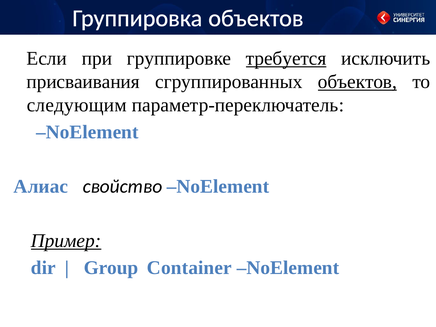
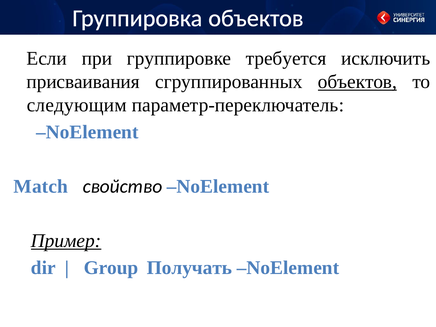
требуется underline: present -> none (286, 58)
Алиас: Алиас -> Match (41, 186)
Container: Container -> Получать (190, 268)
